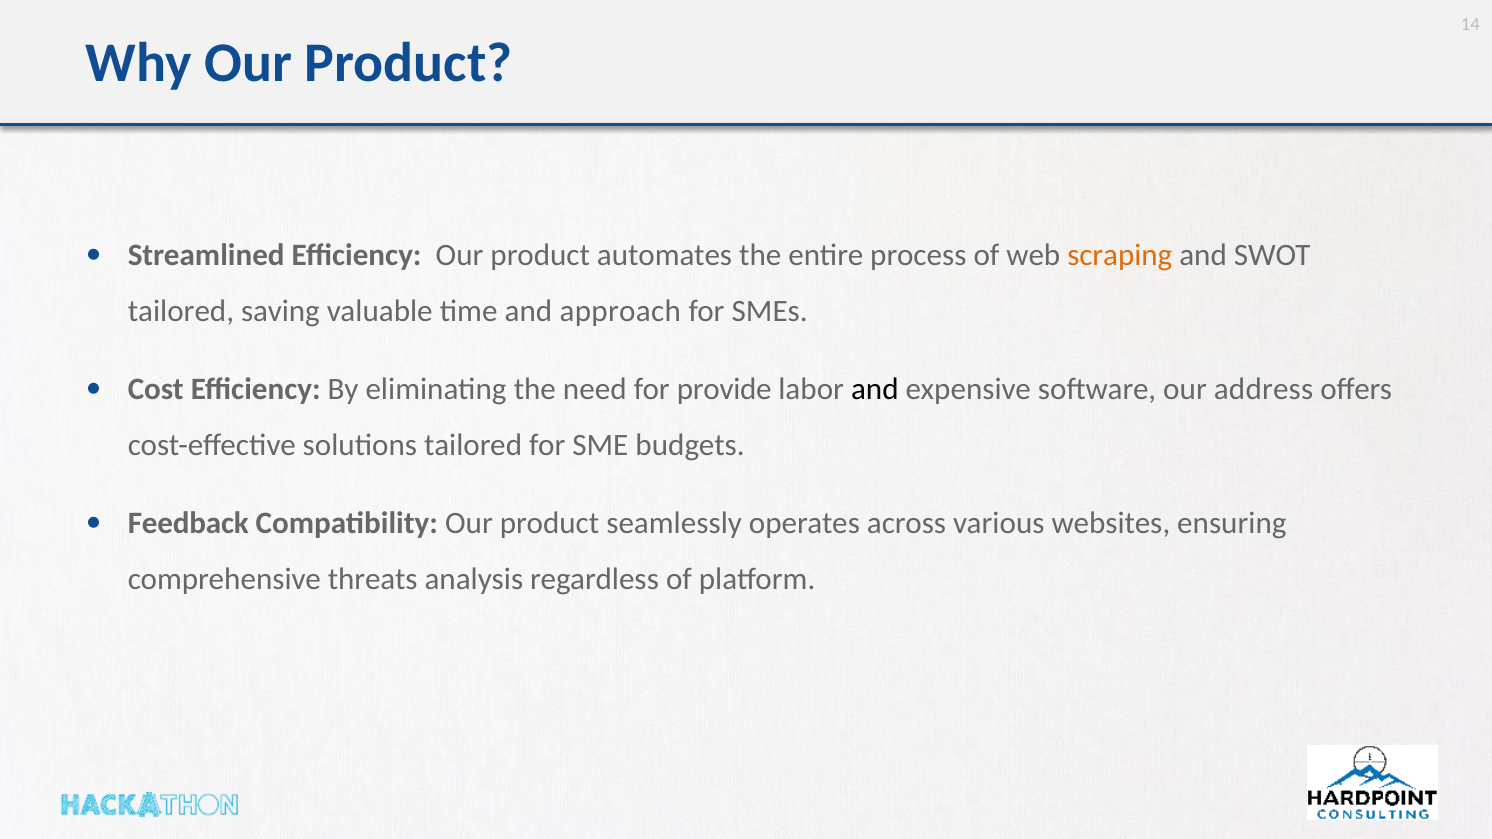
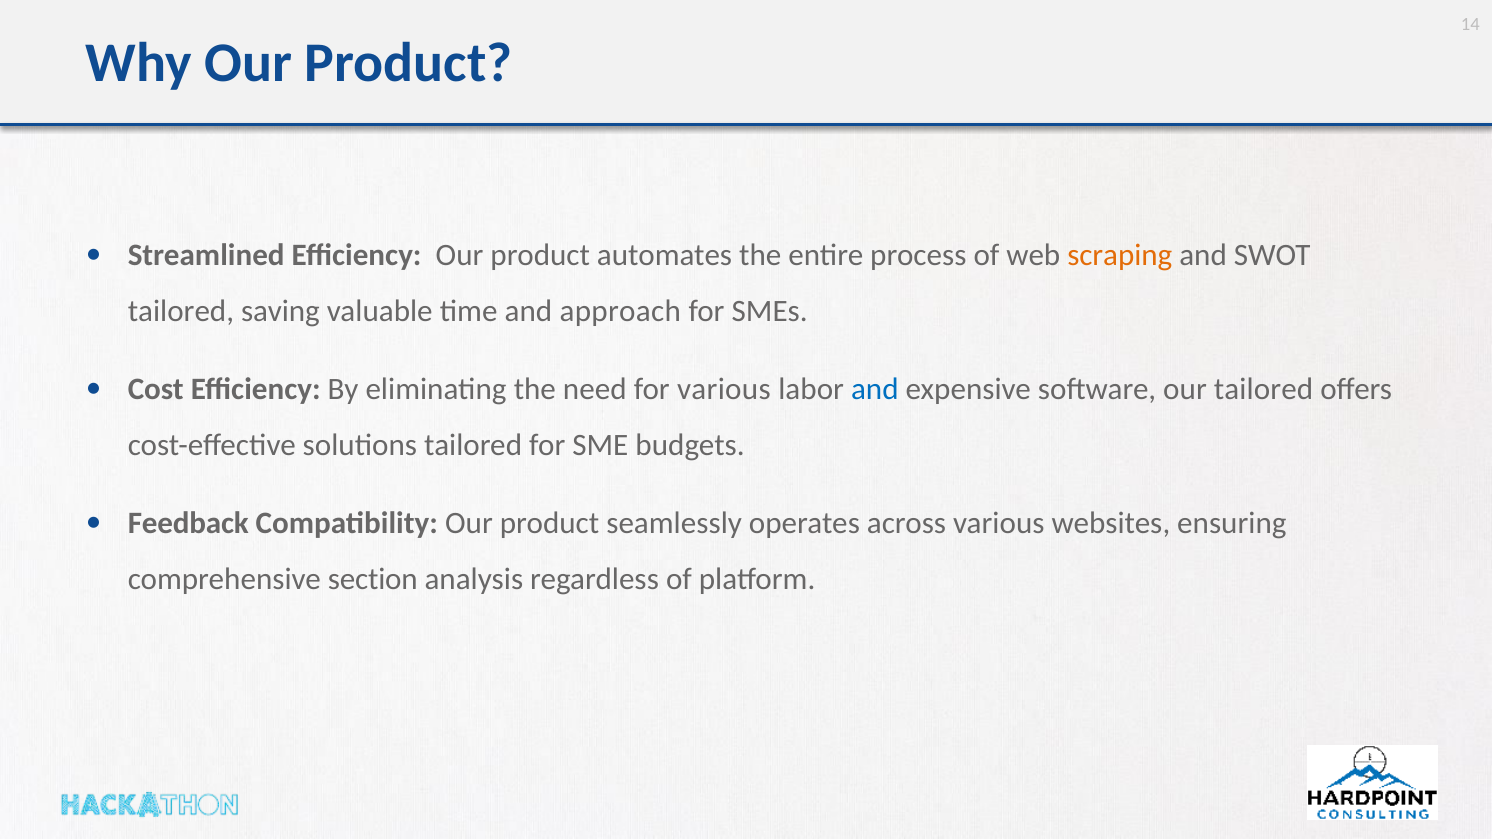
for provide: provide -> various (724, 389)
and colour: black -> blue (875, 389)
our address: address -> tailored (1264, 389)
threats: threats -> section (373, 579)
